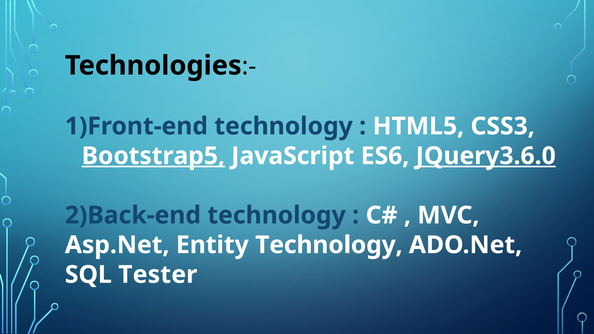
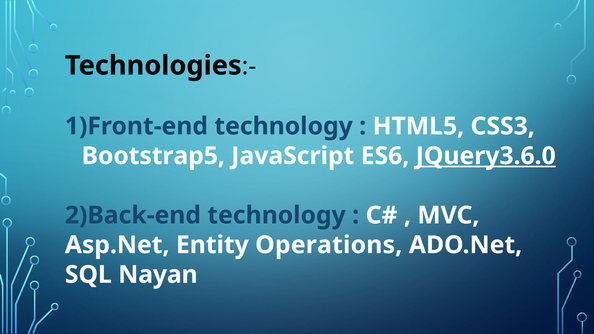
Bootstrap5 underline: present -> none (153, 156)
Entity Technology: Technology -> Operations (329, 245)
Tester: Tester -> Nayan (158, 275)
